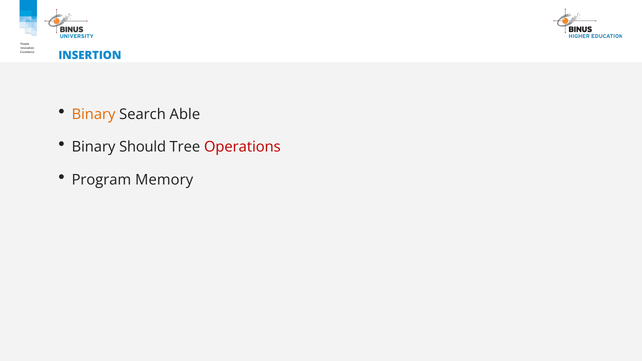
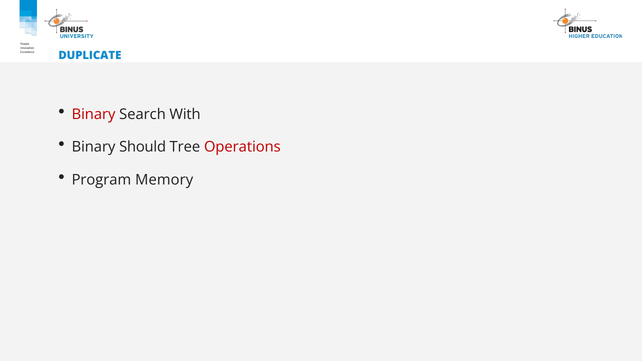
INSERTION: INSERTION -> DUPLICATE (90, 56)
Binary colour: orange -> red (94, 114)
Able: Able -> With (185, 114)
